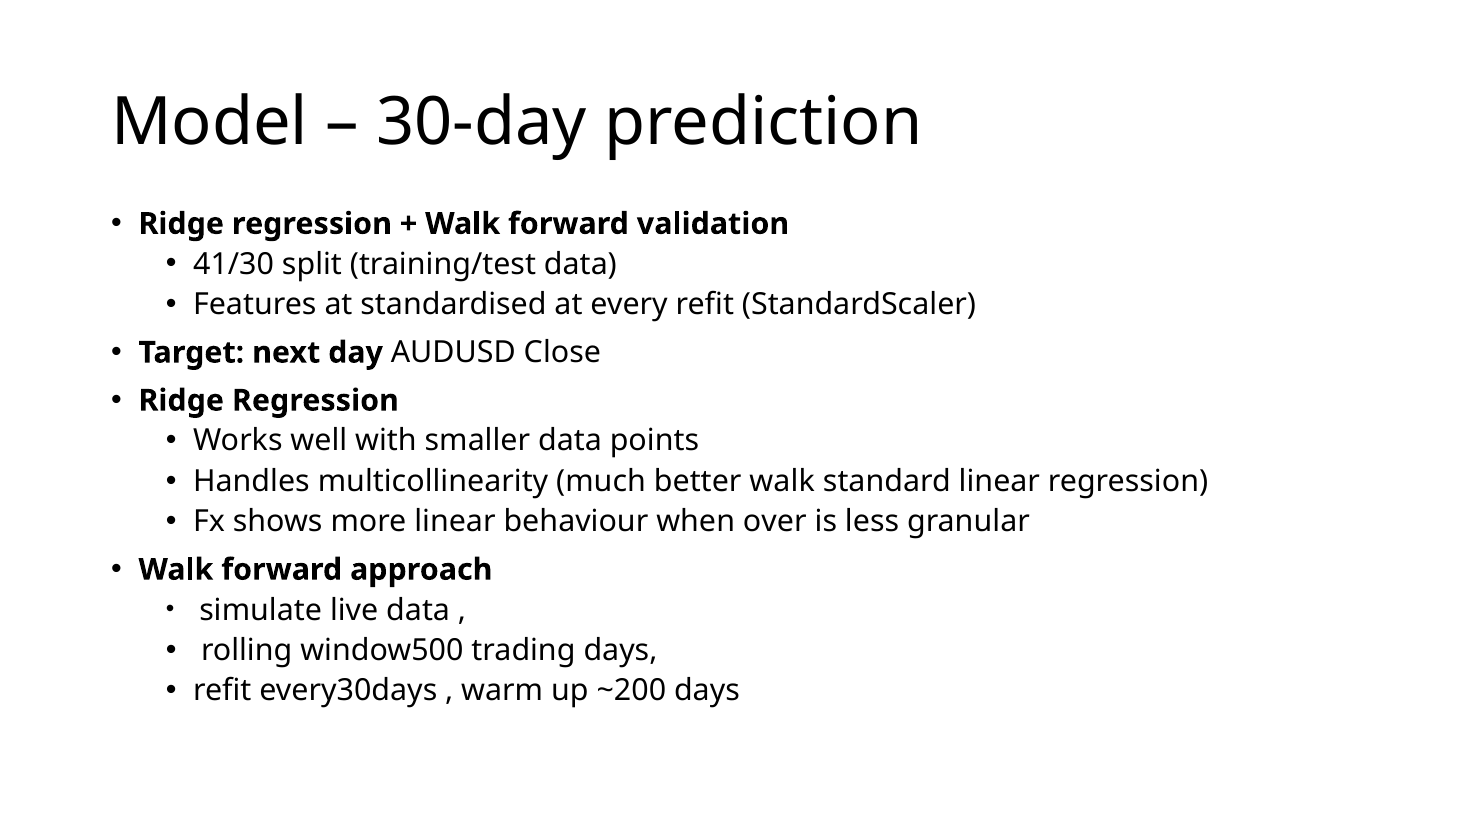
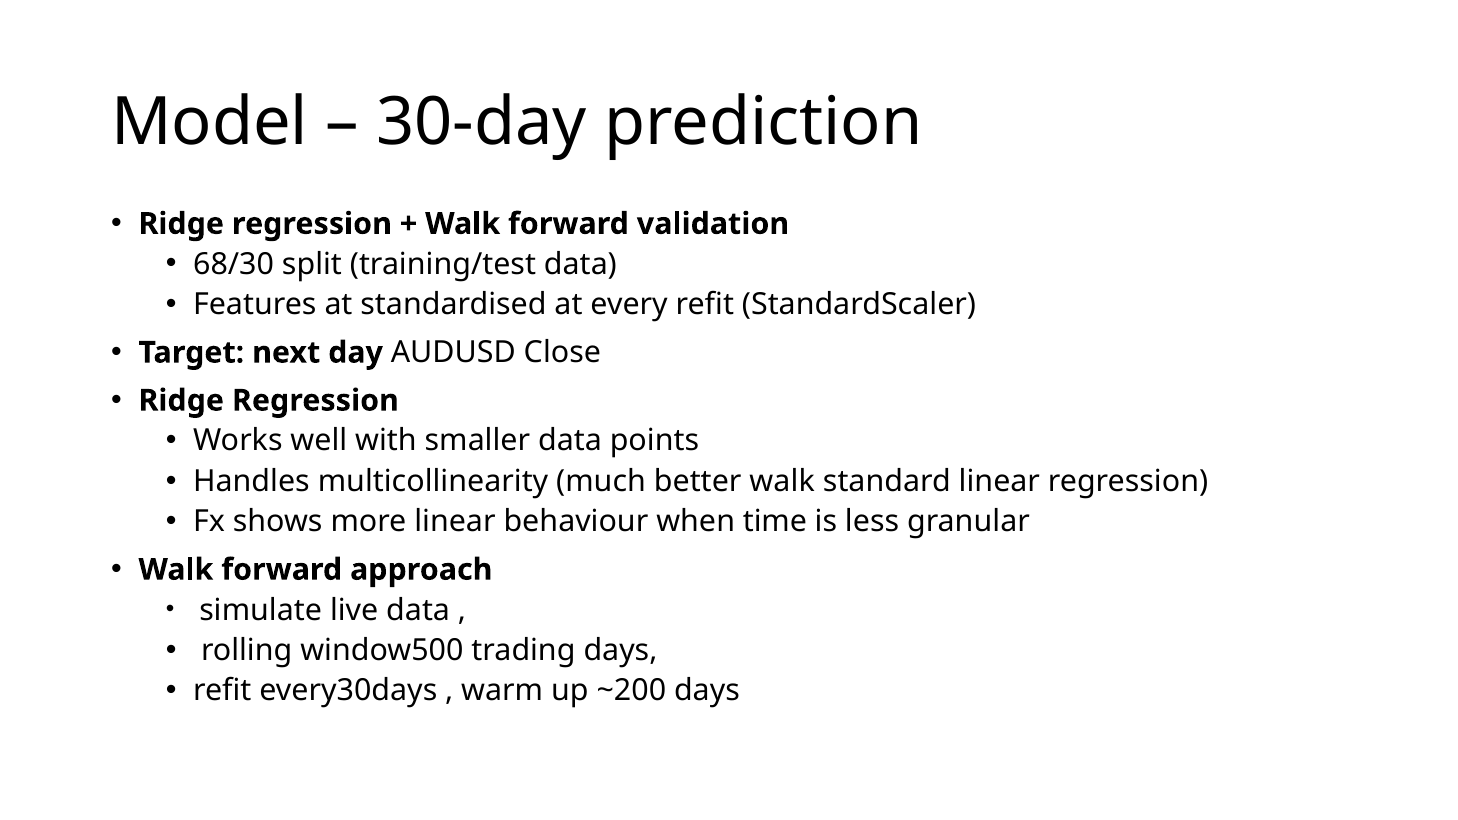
41/30: 41/30 -> 68/30 (234, 264)
over: over -> time (775, 522)
